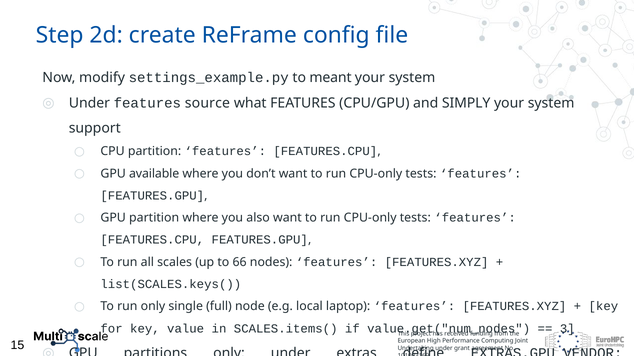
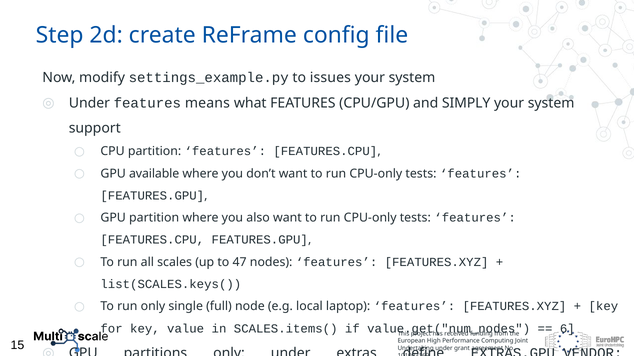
meant: meant -> issues (330, 78)
source: source -> means (207, 103)
66: 66 -> 47 (240, 263)
3: 3 -> 6 (567, 329)
